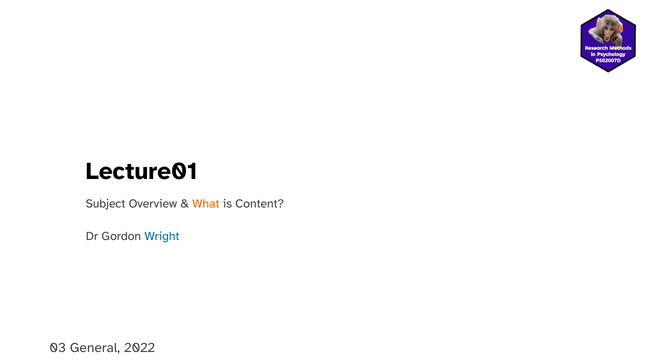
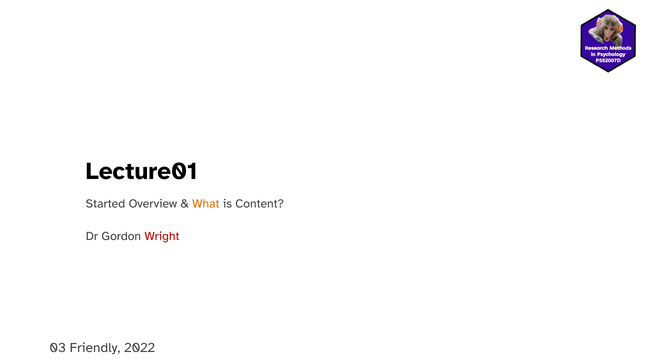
Subject: Subject -> Started (106, 204)
Wright colour: blue -> red (162, 237)
General: General -> Friendly (95, 348)
